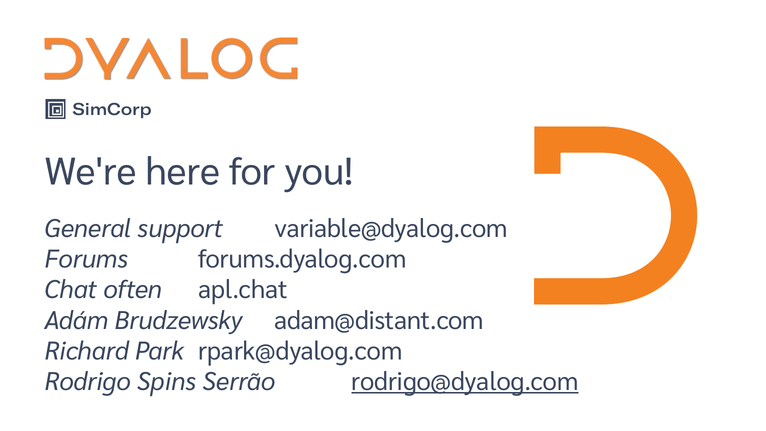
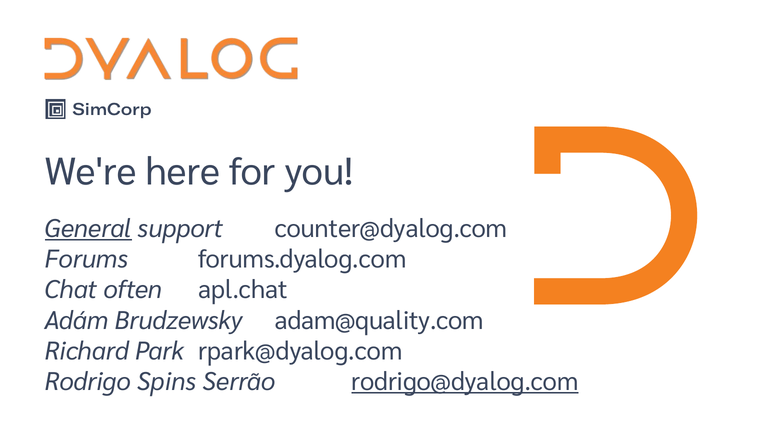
General underline: none -> present (88, 229)
variable@dyalog.com: variable@dyalog.com -> counter@dyalog.com (391, 229)
adam@distant.com: adam@distant.com -> adam@quality.com (379, 321)
